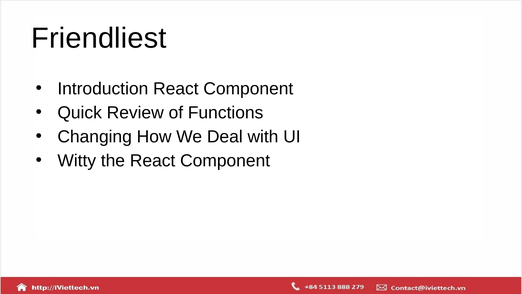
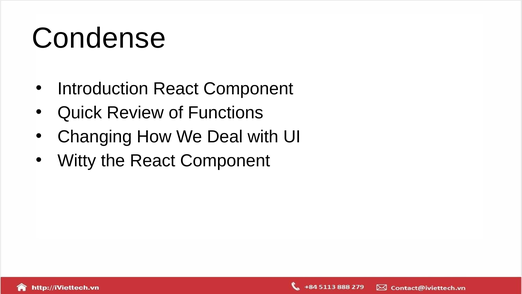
Friendliest: Friendliest -> Condense (99, 38)
